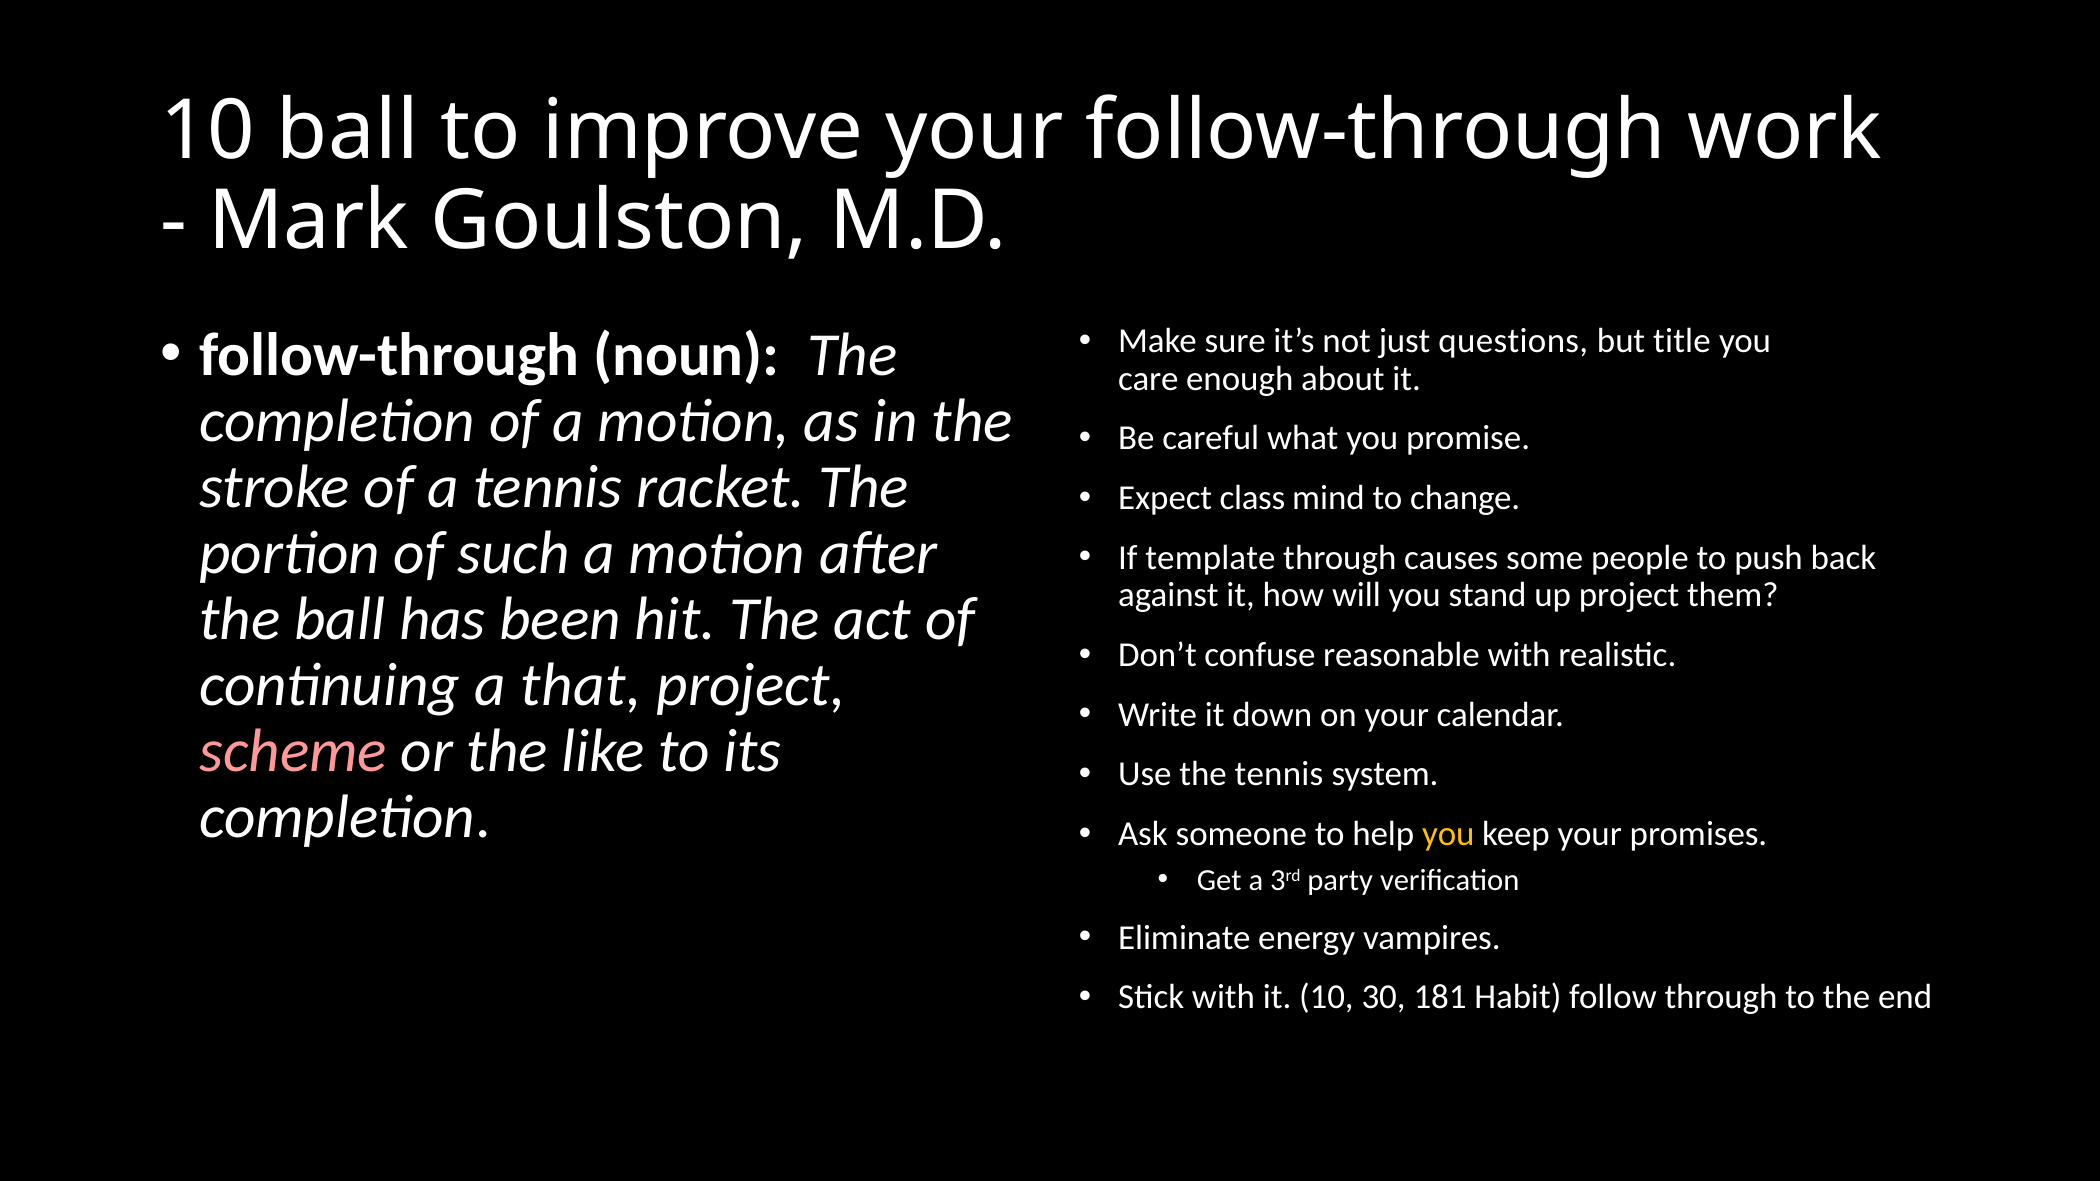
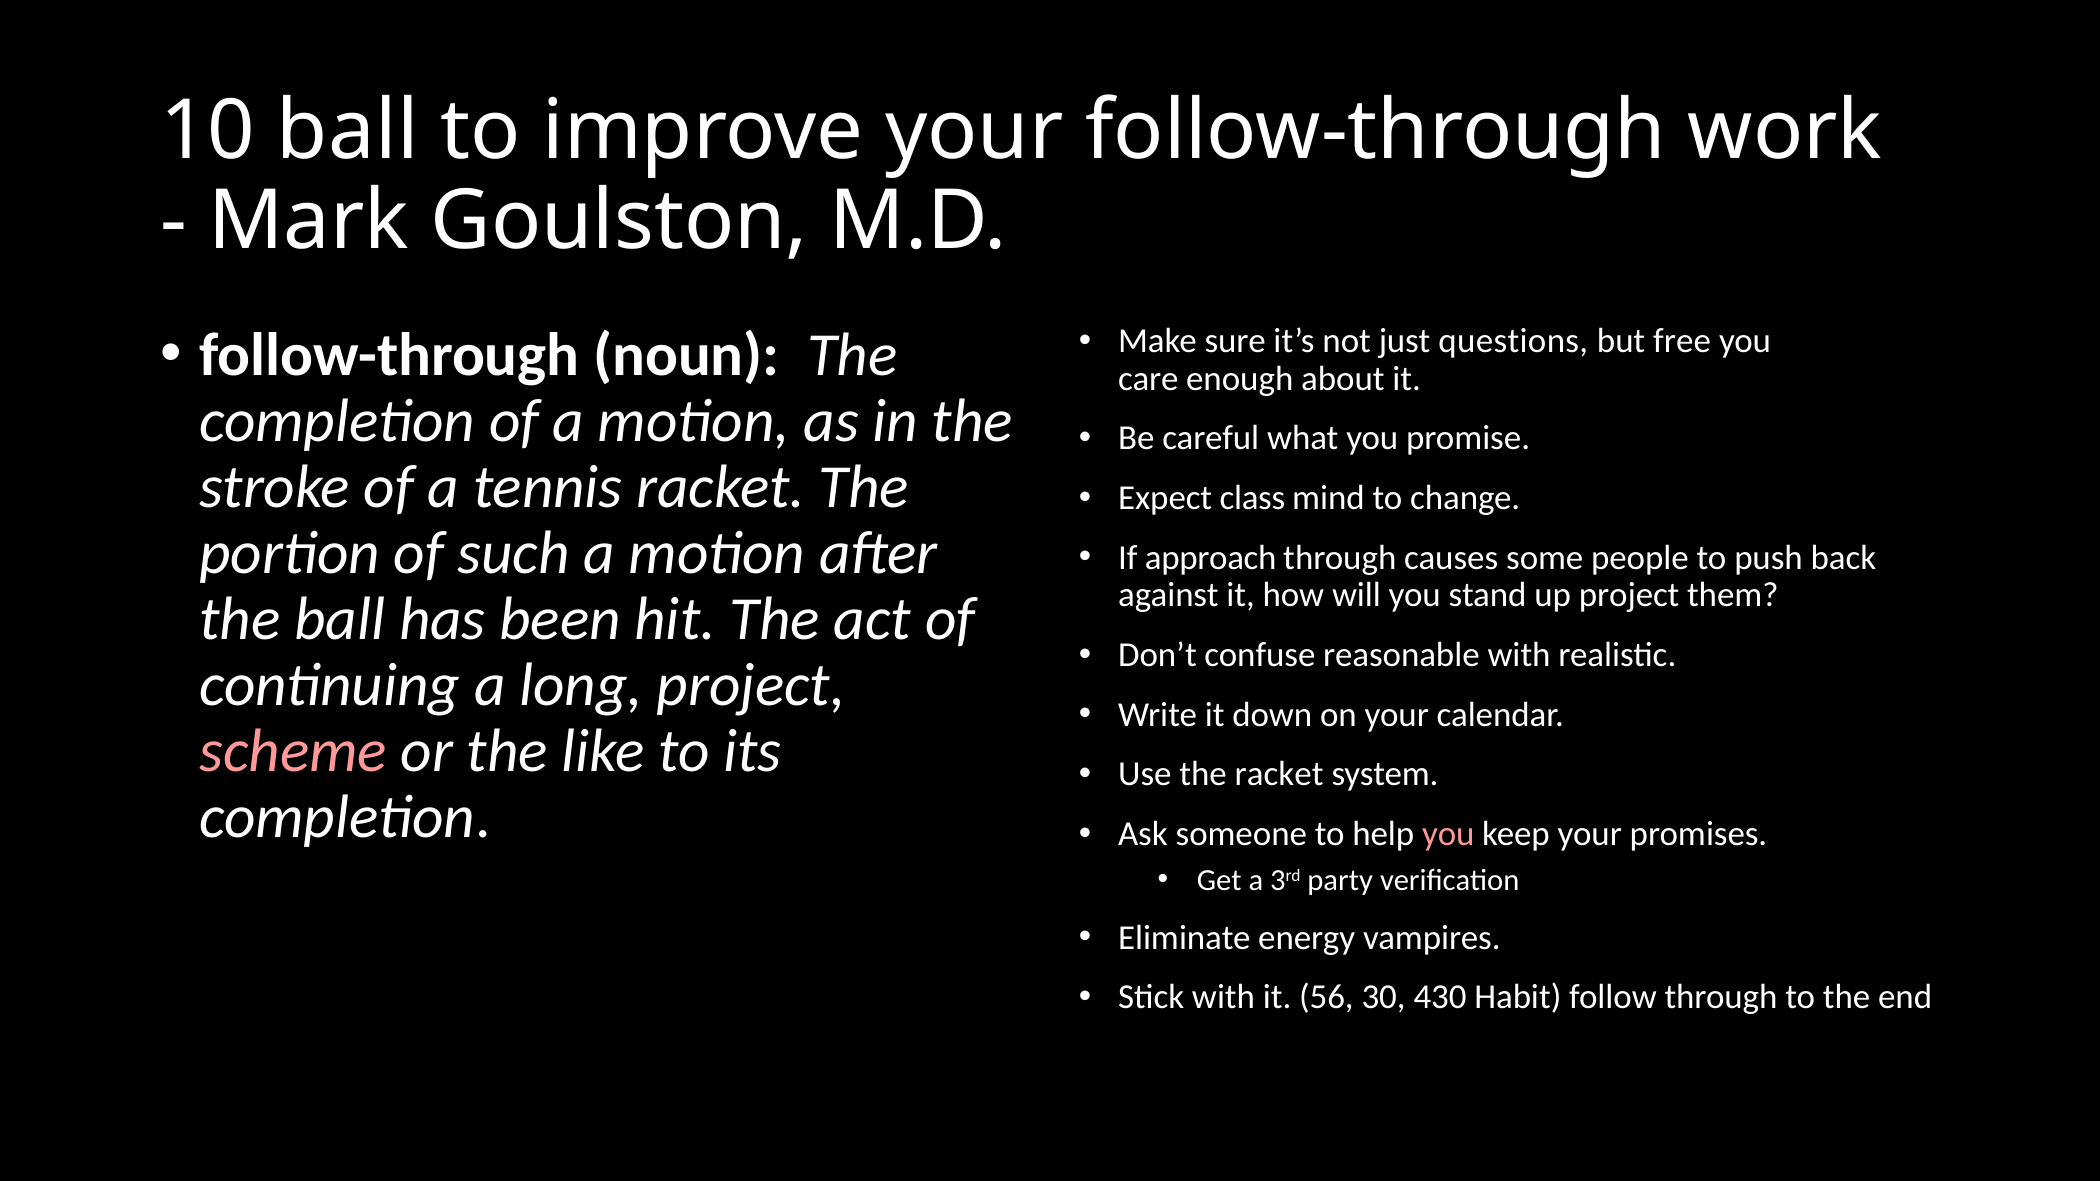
title: title -> free (1682, 341)
template: template -> approach (1211, 558)
that: that -> long (581, 685)
the tennis: tennis -> racket (1279, 774)
you colour: yellow -> pink (1448, 834)
it 10: 10 -> 56 (1326, 997)
181: 181 -> 430 (1440, 997)
